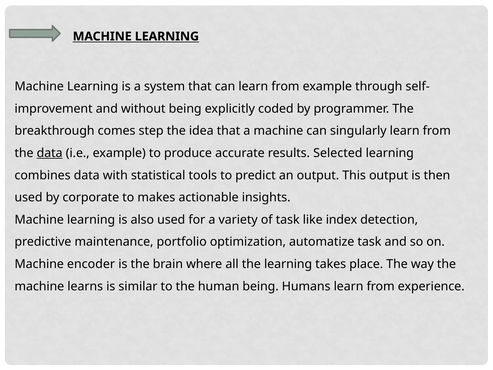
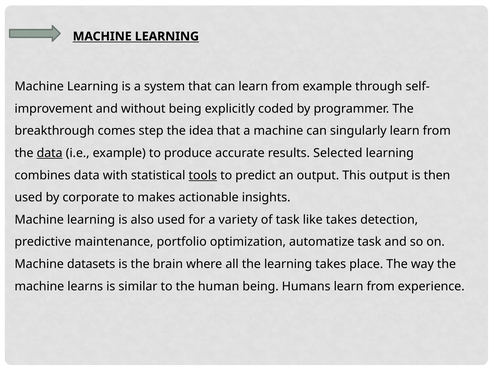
tools underline: none -> present (203, 175)
like index: index -> takes (341, 220)
encoder: encoder -> datasets (91, 264)
